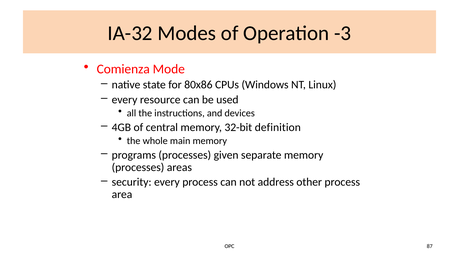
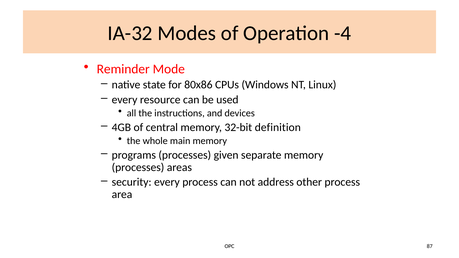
-3: -3 -> -4 (343, 33)
Comienza: Comienza -> Reminder (123, 69)
